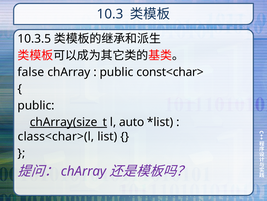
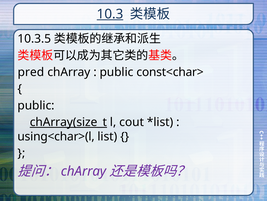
10.3 underline: none -> present (110, 14)
false: false -> pred (31, 72)
auto: auto -> cout (132, 122)
class<char>(l: class<char>(l -> using<char>(l (56, 136)
